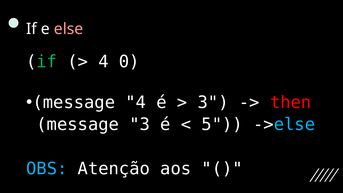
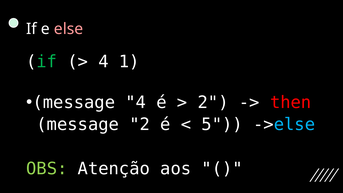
0: 0 -> 1 (129, 62)
3: 3 -> 2 (213, 102)
message 3: 3 -> 2 (140, 125)
OBS colour: light blue -> light green (47, 169)
